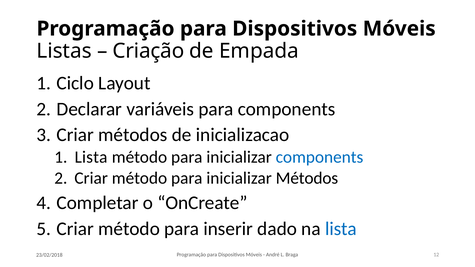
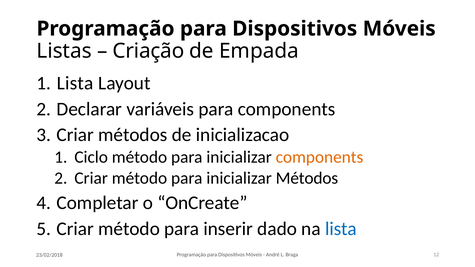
Ciclo: Ciclo -> Lista (75, 83)
Lista: Lista -> Ciclo (91, 157)
components colour: blue -> orange (320, 157)
